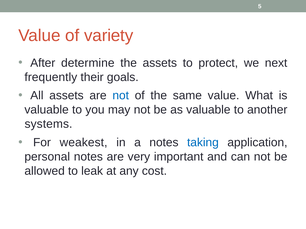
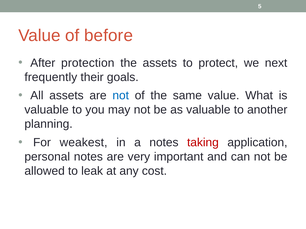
variety: variety -> before (109, 36)
determine: determine -> protection (88, 63)
systems: systems -> planning (49, 124)
taking colour: blue -> red (203, 143)
